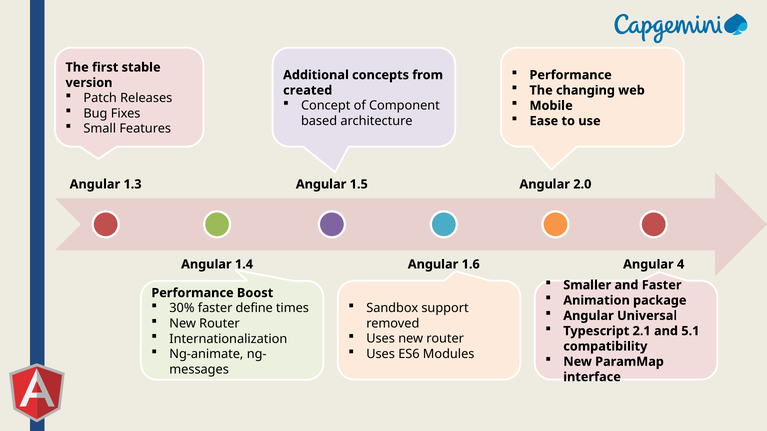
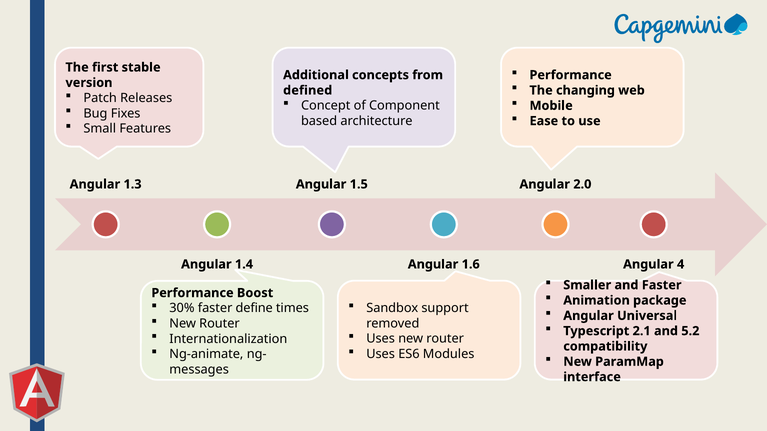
created: created -> defined (308, 90)
5.1: 5.1 -> 5.2 (690, 331)
